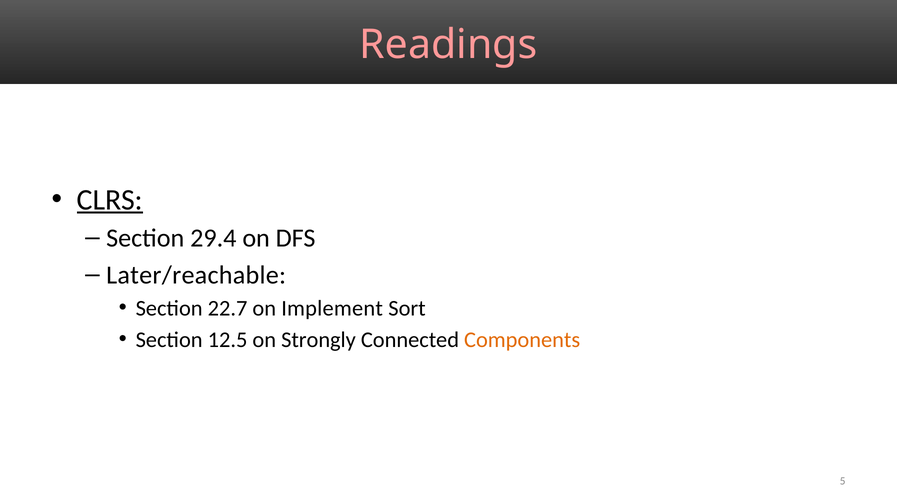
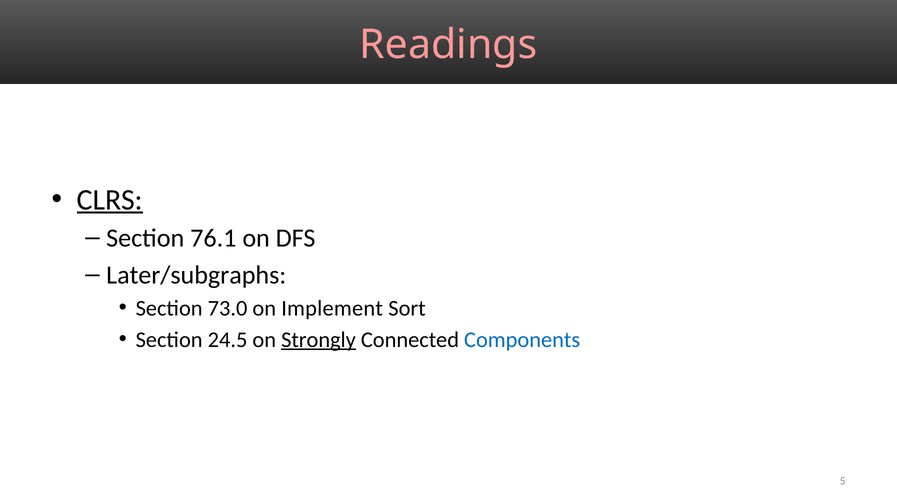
29.4: 29.4 -> 76.1 (213, 239)
Later/reachable: Later/reachable -> Later/subgraphs (196, 275)
22.7: 22.7 -> 73.0 (228, 309)
12.5: 12.5 -> 24.5 (228, 340)
Strongly underline: none -> present (318, 340)
Components colour: orange -> blue (522, 340)
